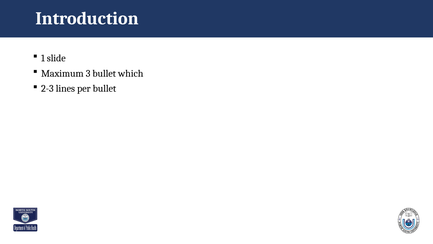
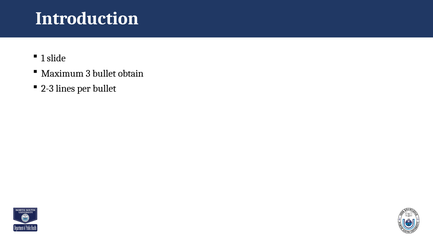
which: which -> obtain (131, 73)
